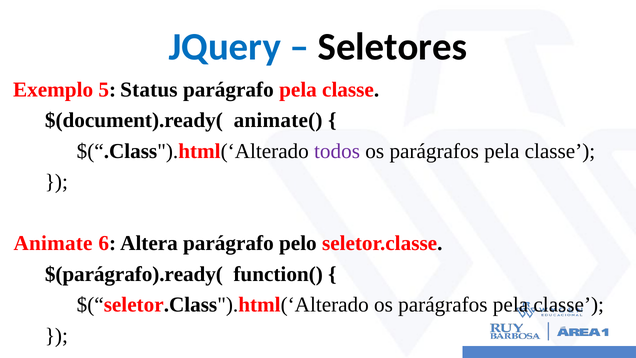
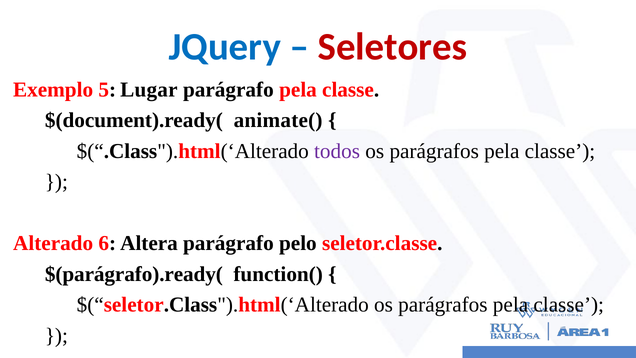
Seletores colour: black -> red (392, 47)
Status: Status -> Lugar (149, 90)
Animate: Animate -> Alterado (53, 243)
